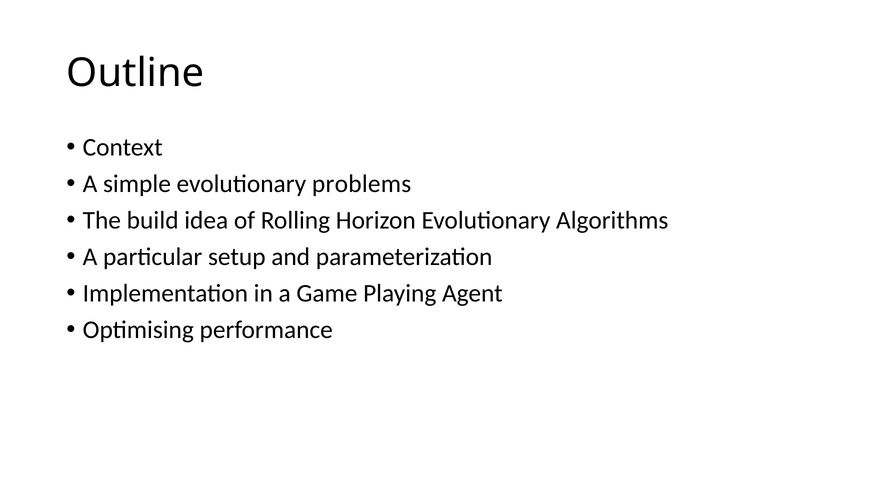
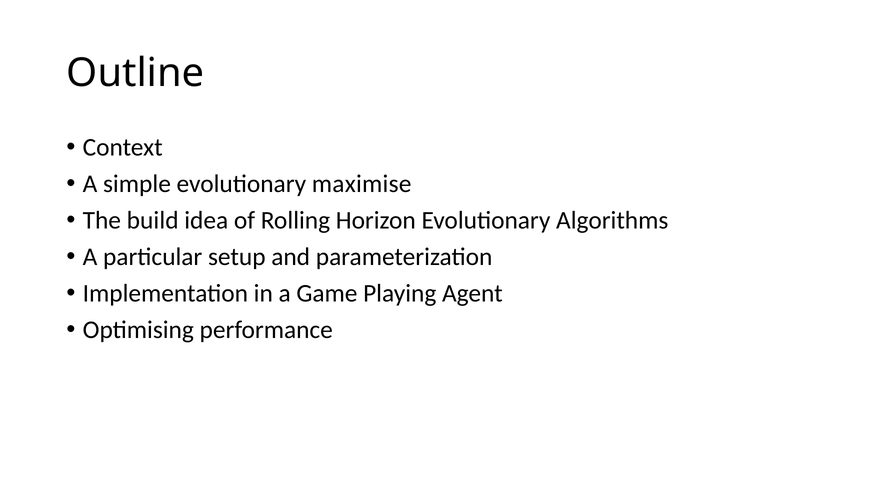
problems: problems -> maximise (362, 184)
